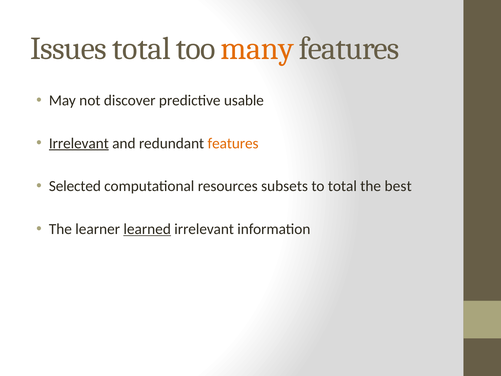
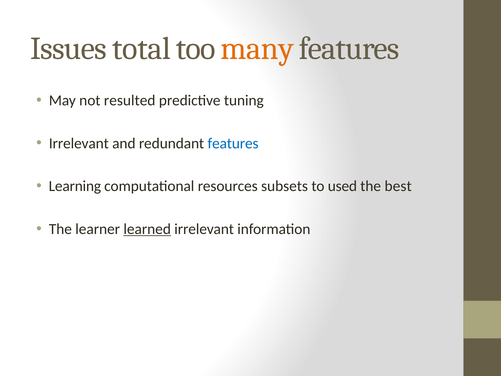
discover: discover -> resulted (130, 100)
usable: usable -> tuning (244, 100)
Irrelevant underline: present -> none (79, 143)
features colour: orange -> blue (233, 143)
Selected: Selected -> Learning (75, 186)
to total: total -> used (342, 186)
